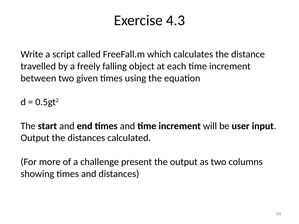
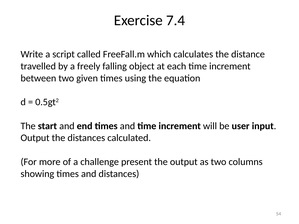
4.3: 4.3 -> 7.4 (176, 20)
